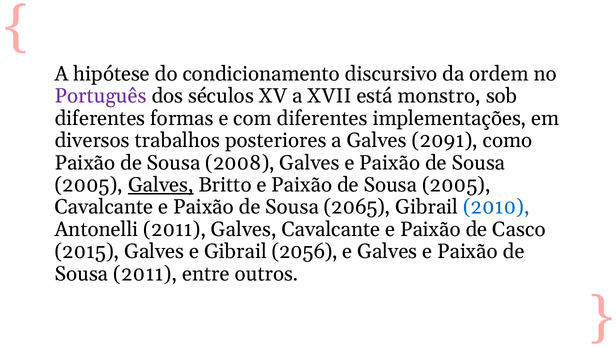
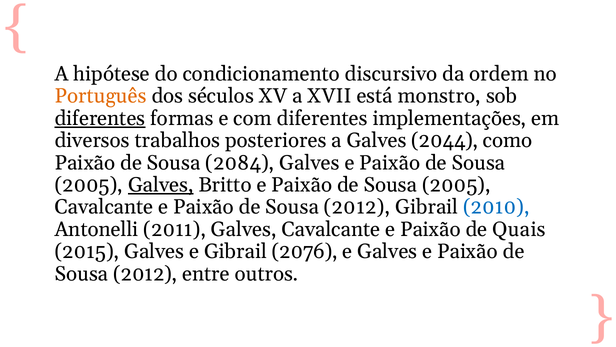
Português colour: purple -> orange (101, 96)
diferentes underline: none -> present (100, 118)
2091: 2091 -> 2044 (445, 140)
2008: 2008 -> 2084 (240, 163)
2065: 2065 -> 2012 (357, 207)
Casco: Casco -> Quais (519, 229)
2056: 2056 -> 2076 (305, 251)
2011: 2011 -> 2012 (145, 273)
